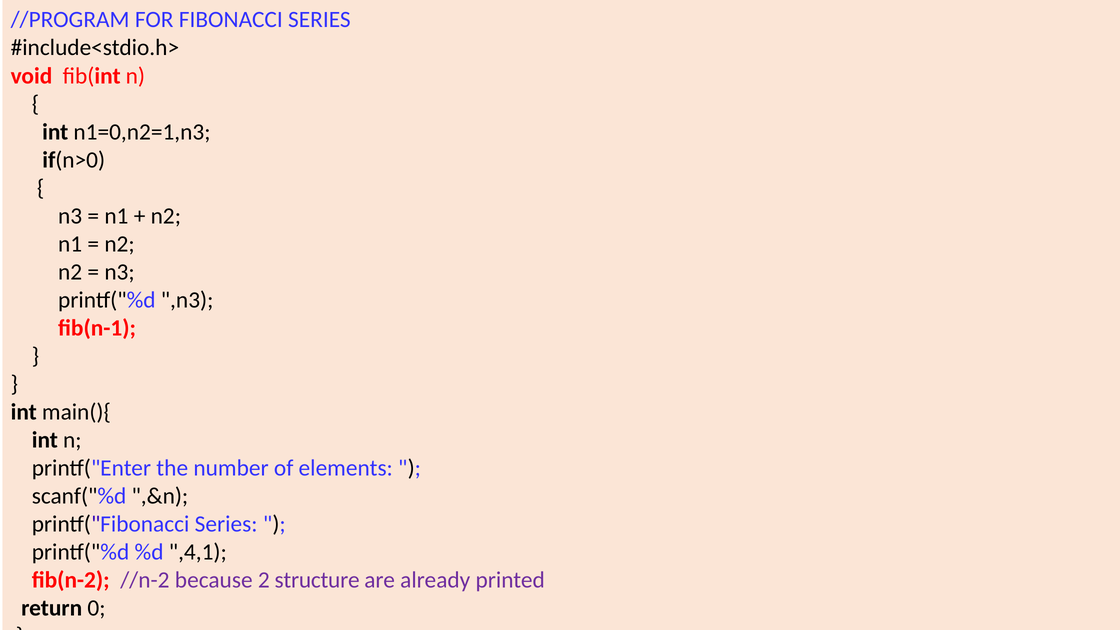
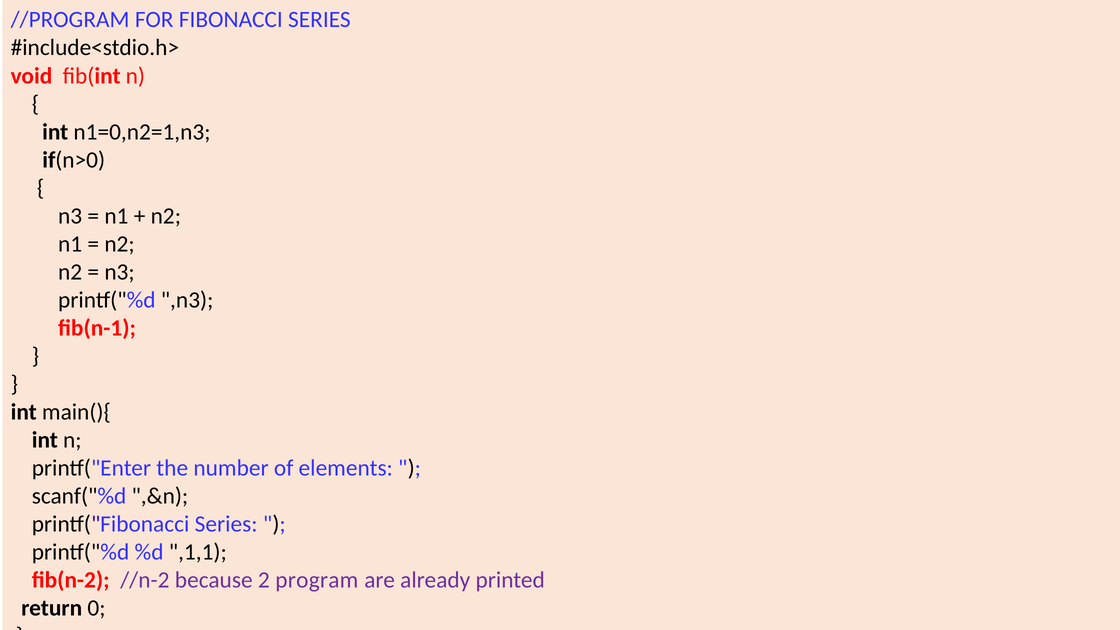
,4,1: ,4,1 -> ,1,1 (198, 552)
structure: structure -> program (317, 580)
